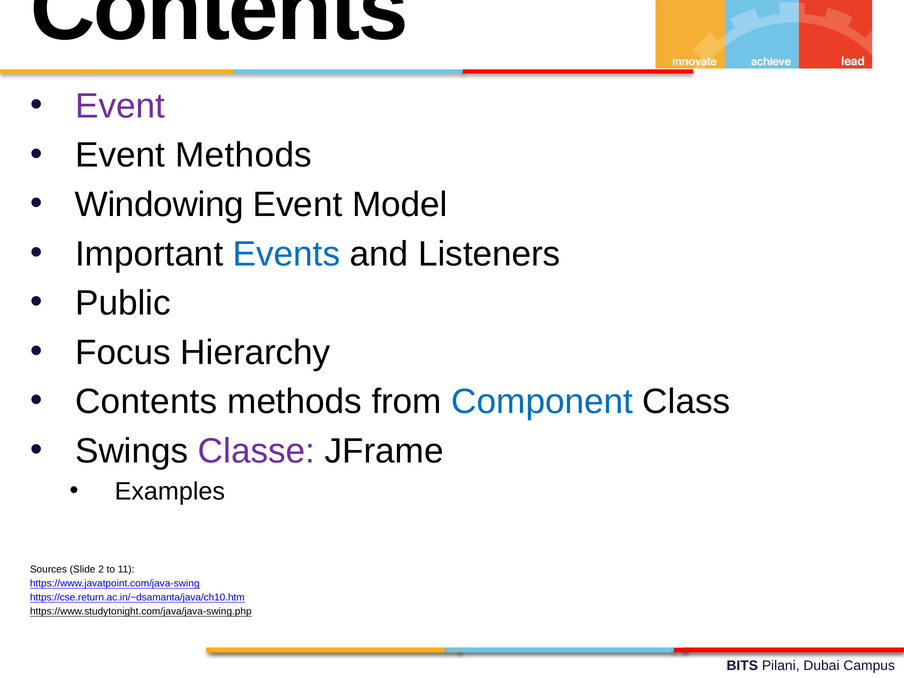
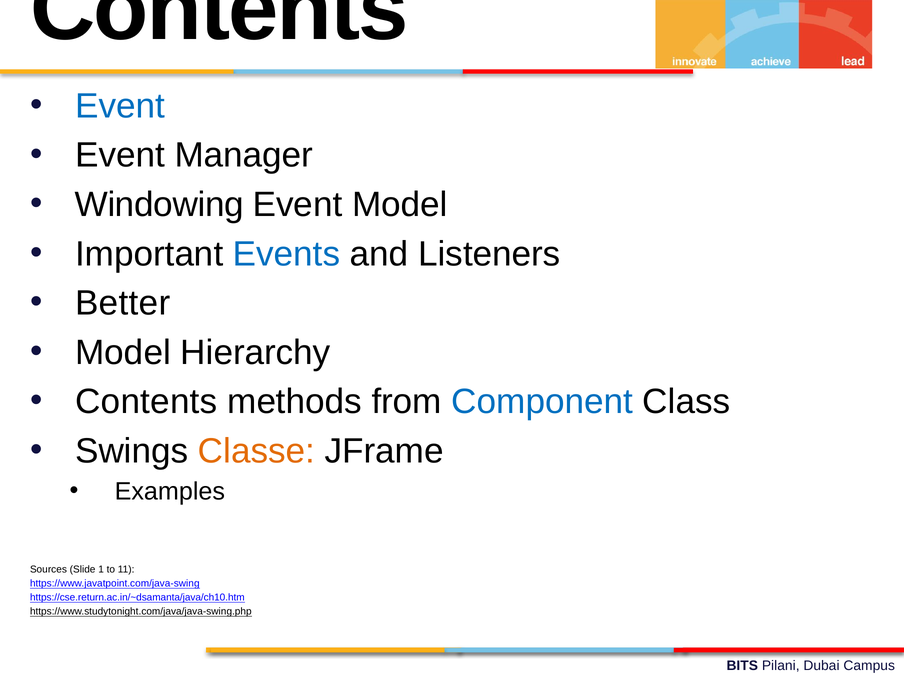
Event colour: purple -> blue (120, 106)
Event Methods: Methods -> Manager (244, 155)
Public: Public -> Better (123, 303)
Focus: Focus -> Model (123, 352)
Classe colour: purple -> orange (256, 451)
2: 2 -> 1 (101, 570)
